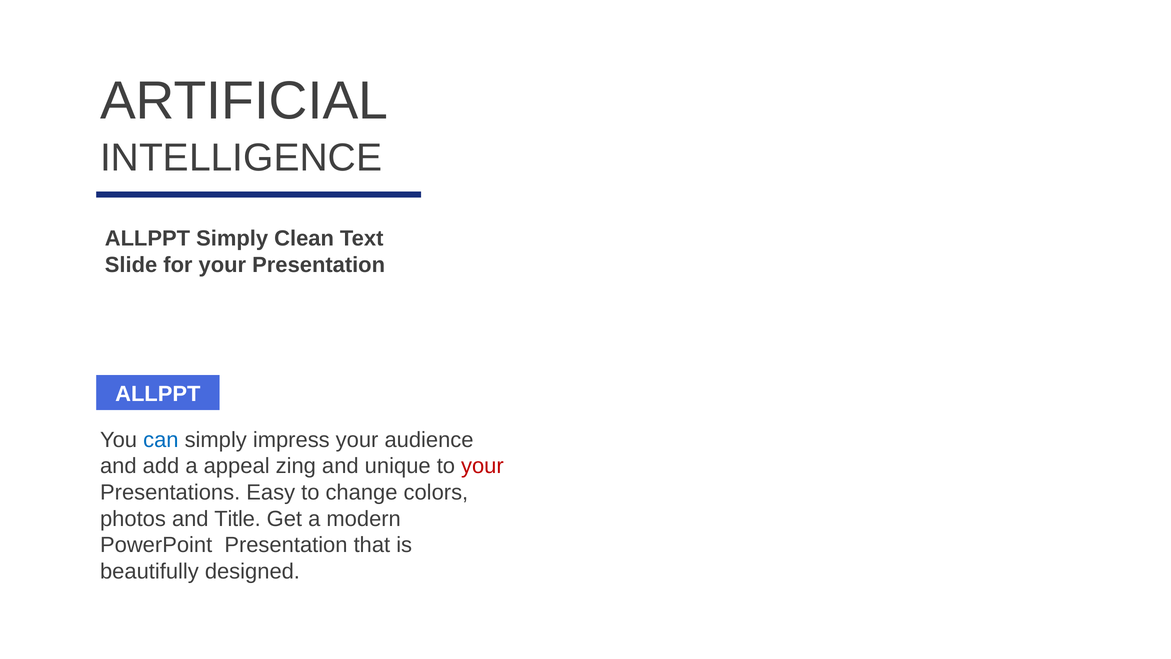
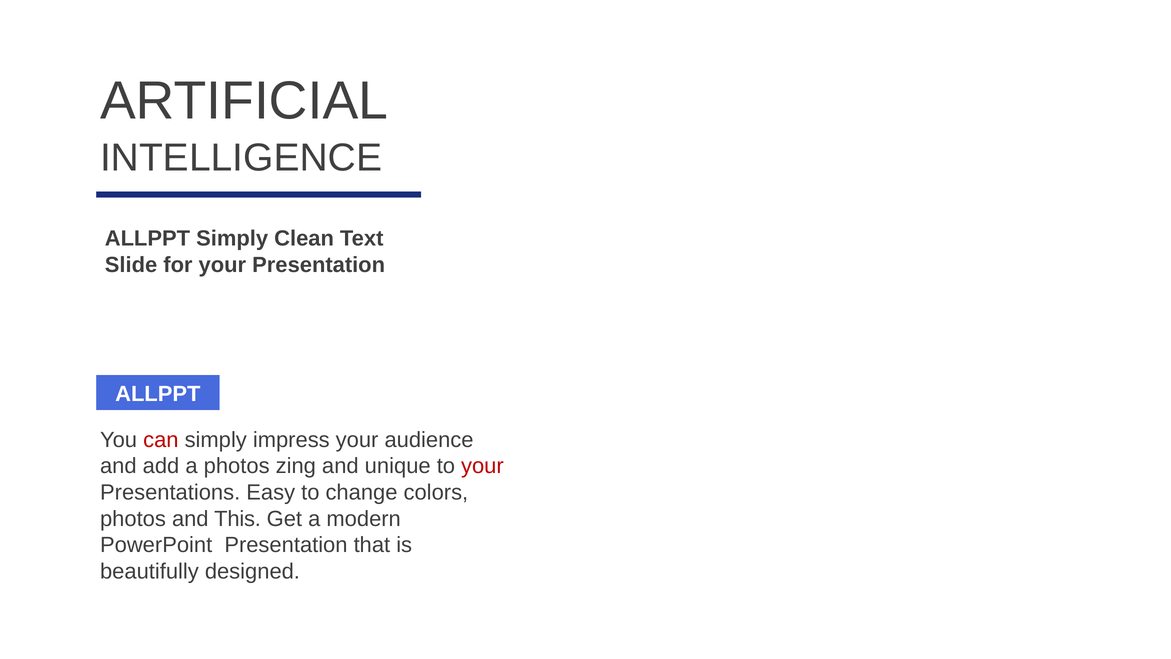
can colour: blue -> red (161, 440)
a appeal: appeal -> photos (237, 466)
Title: Title -> This (238, 519)
